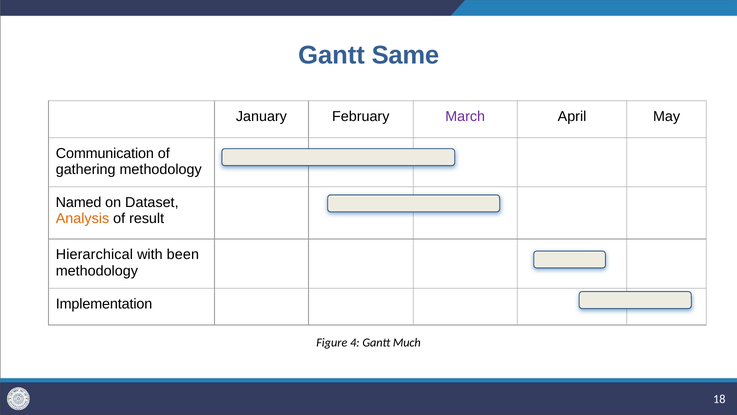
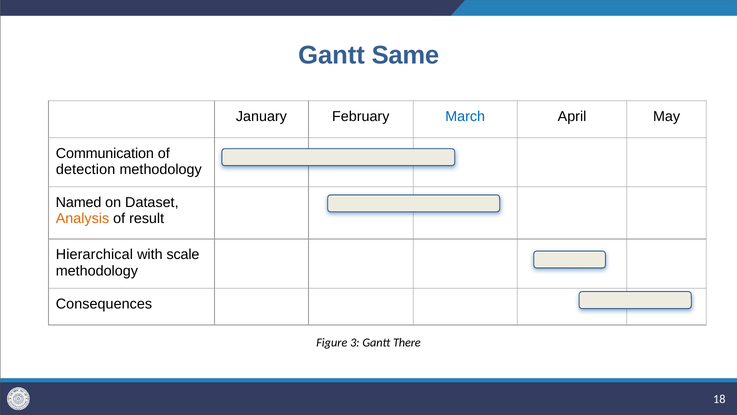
March colour: purple -> blue (465, 116)
gathering: gathering -> detection (86, 169)
been: been -> scale (183, 254)
Implementation: Implementation -> Consequences (104, 304)
4: 4 -> 3 (355, 342)
Much: Much -> There (407, 342)
